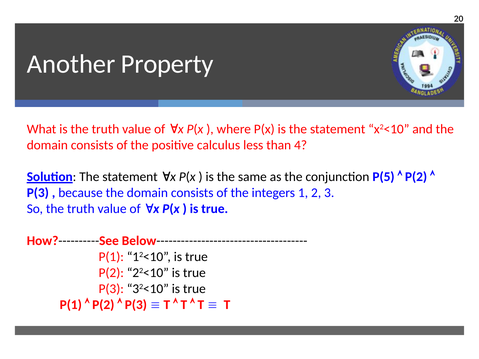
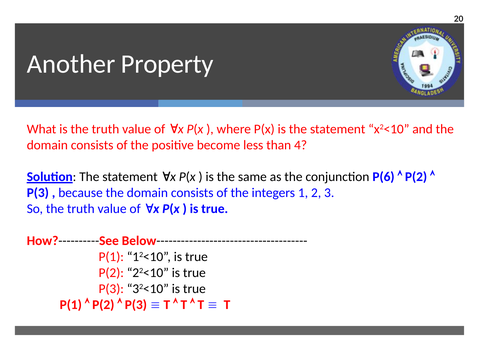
calculus: calculus -> become (219, 145)
P(5: P(5 -> P(6 (384, 177)
